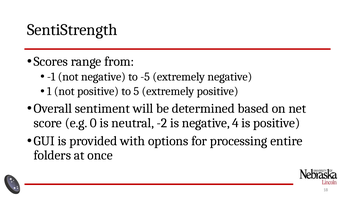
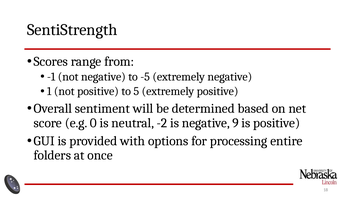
4: 4 -> 9 (235, 123)
